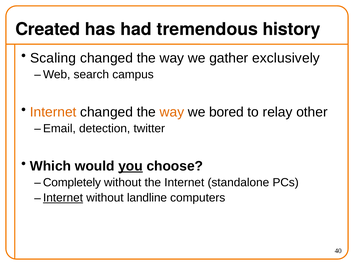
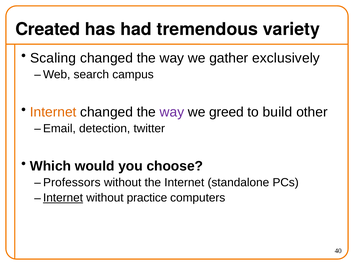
history: history -> variety (291, 29)
way colour: orange -> purple (172, 112)
bored: bored -> greed (227, 112)
relay: relay -> build (278, 112)
you underline: present -> none (131, 166)
Completely: Completely -> Professors (72, 183)
landline: landline -> practice (147, 198)
